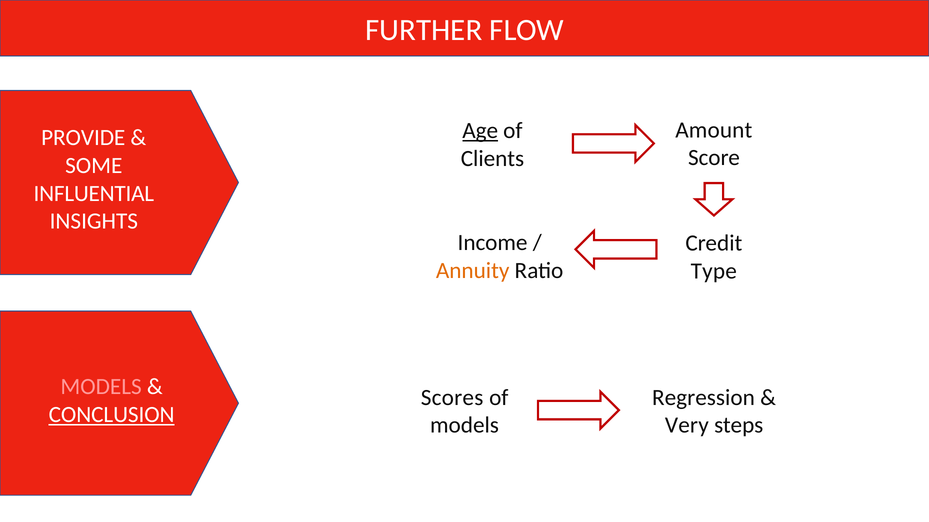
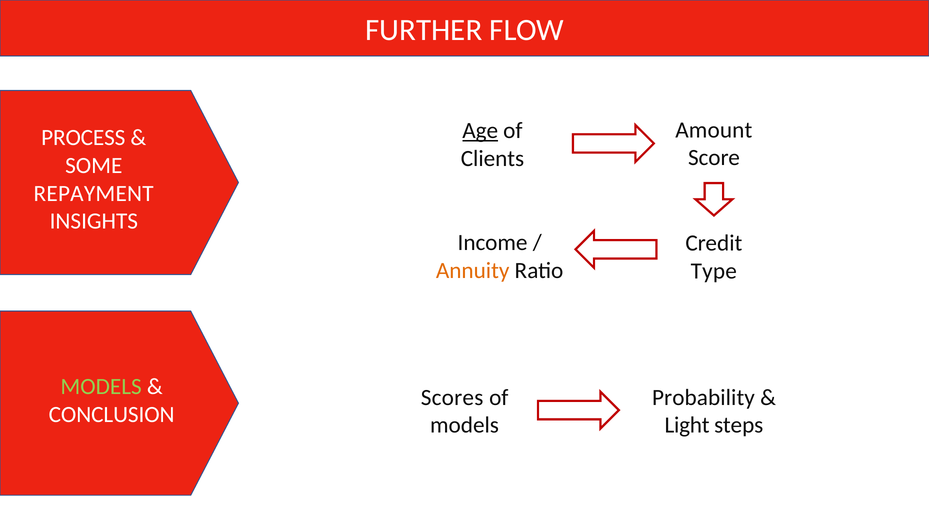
PROVIDE: PROVIDE -> PROCESS (83, 138)
INFLUENTIAL: INFLUENTIAL -> REPAYMENT (94, 194)
MODELS colour: pink -> light green (101, 387)
Regression: Regression -> Probability (703, 398)
CONCLUSION underline: present -> none (112, 415)
Very: Very -> Light (687, 426)
